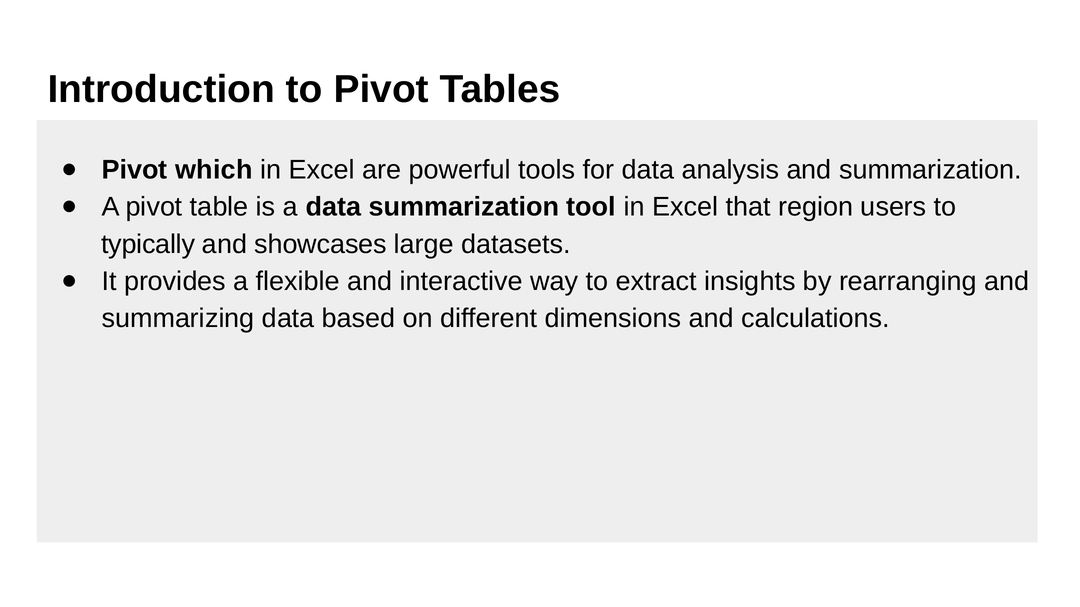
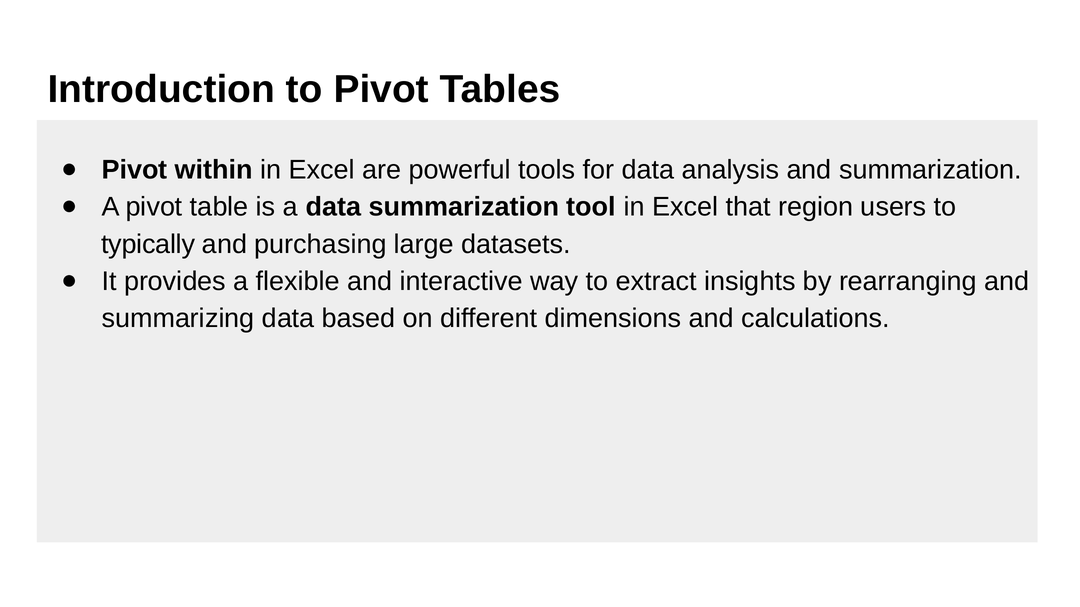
which: which -> within (214, 170)
showcases: showcases -> purchasing (320, 244)
